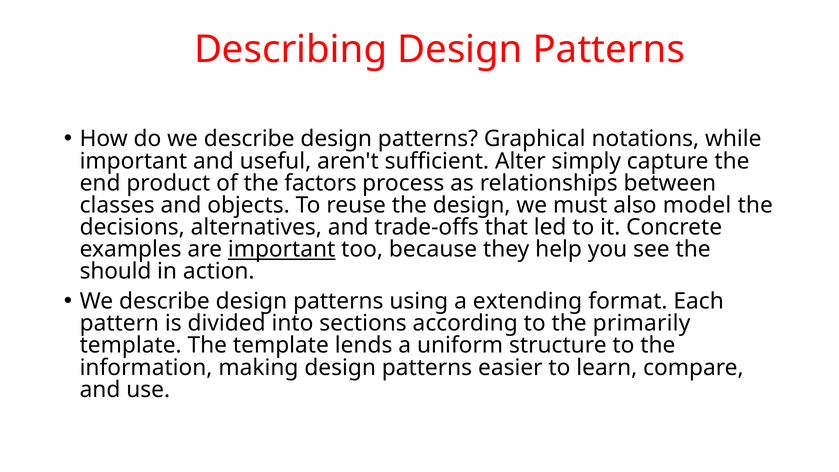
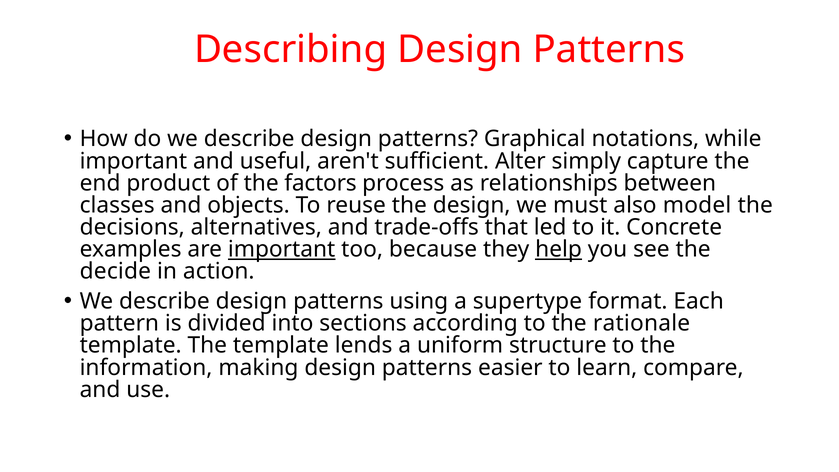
help underline: none -> present (559, 249)
should: should -> decide (115, 271)
extending: extending -> supertype (527, 301)
primarily: primarily -> rationale (642, 323)
